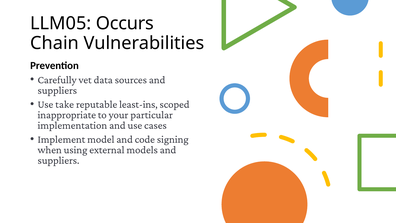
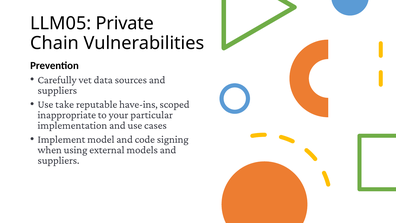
Occurs: Occurs -> Private (125, 23)
least-ins: least-ins -> have-ins (138, 104)
